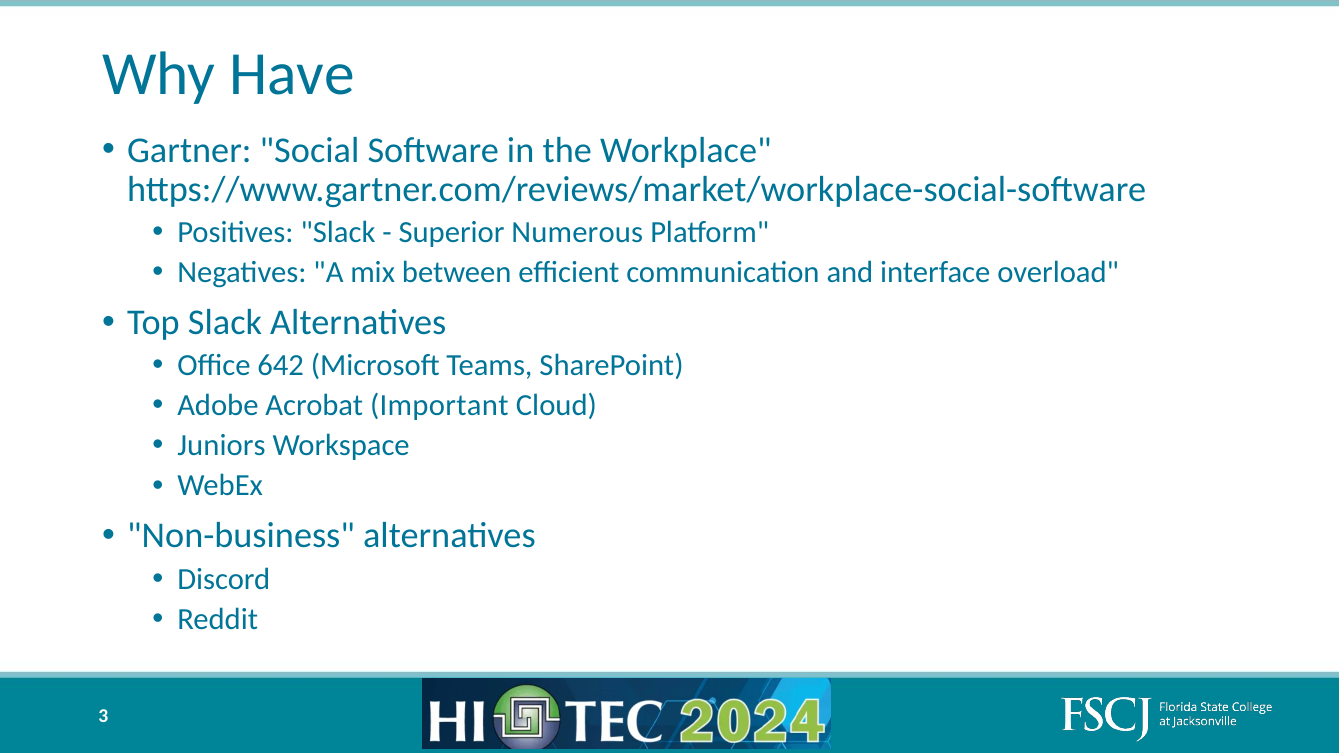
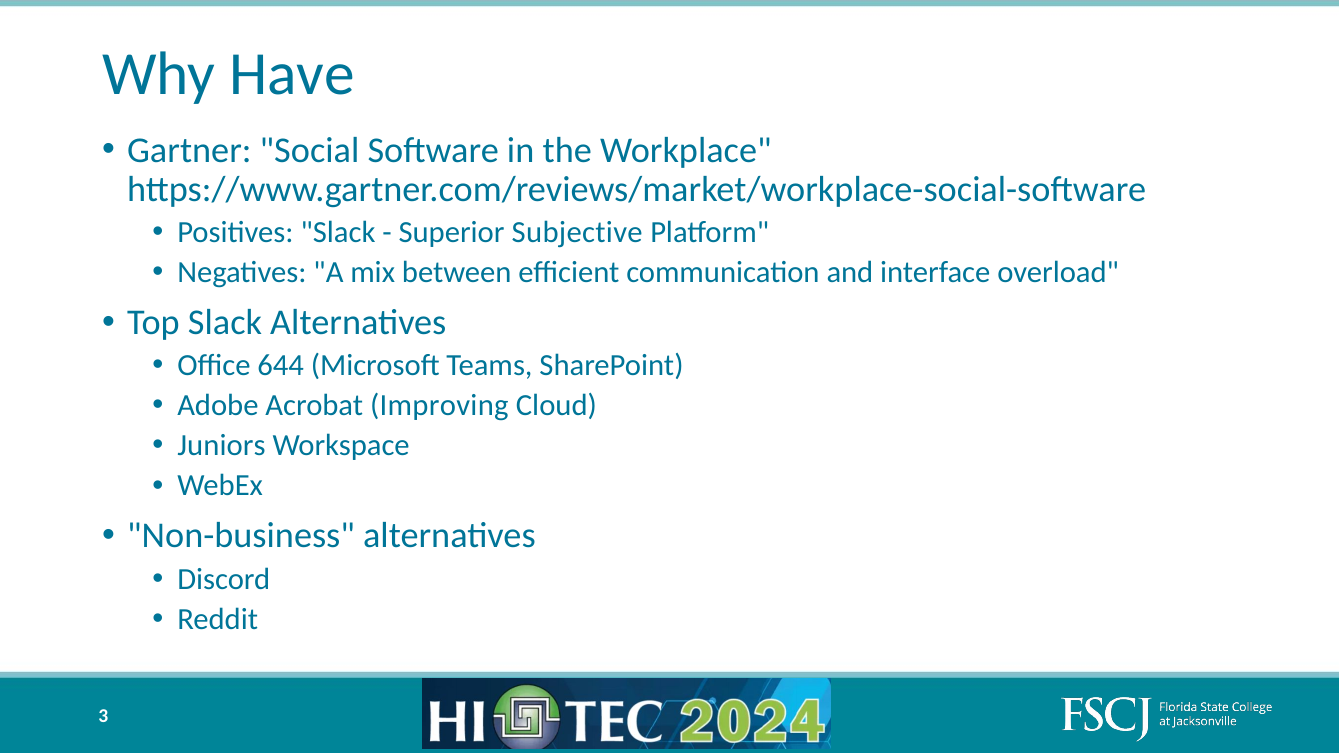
Numerous: Numerous -> Subjective (577, 232)
642: 642 -> 644 (281, 366)
Important: Important -> Improving (439, 406)
